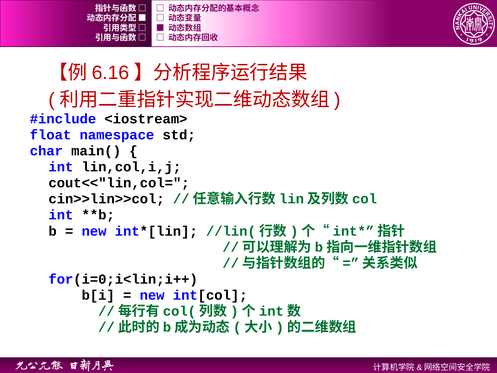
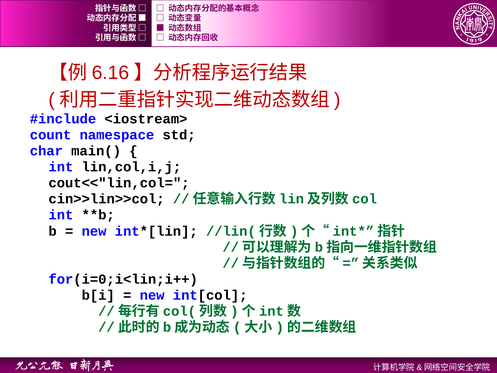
float: float -> count (51, 135)
